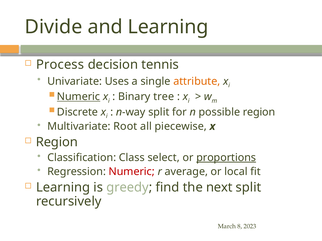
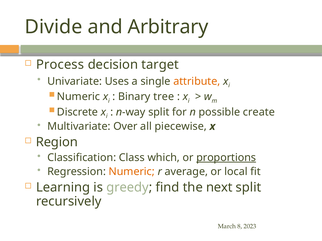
and Learning: Learning -> Arbitrary (168, 27)
tennis: tennis -> target (160, 65)
Numeric underline: present -> none (79, 97)
possible region: region -> create (259, 112)
Root: Root -> Over (125, 127)
select: select -> which (164, 158)
Numeric colour: red -> orange (132, 172)
